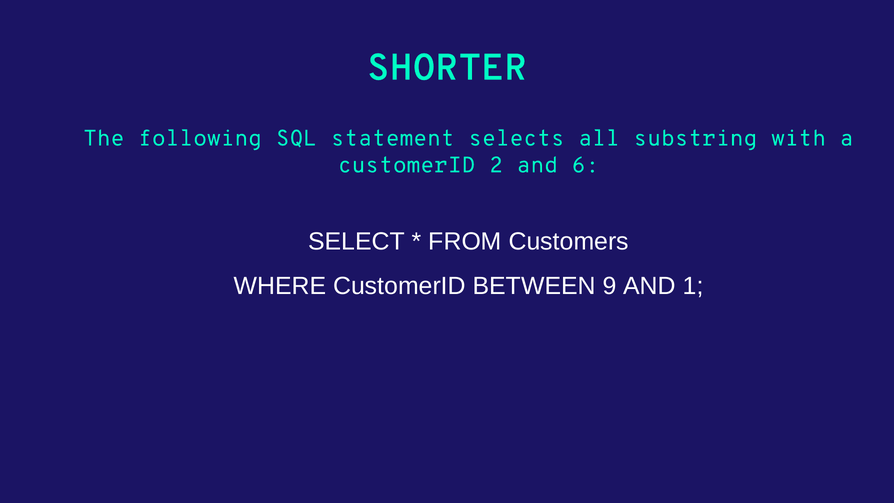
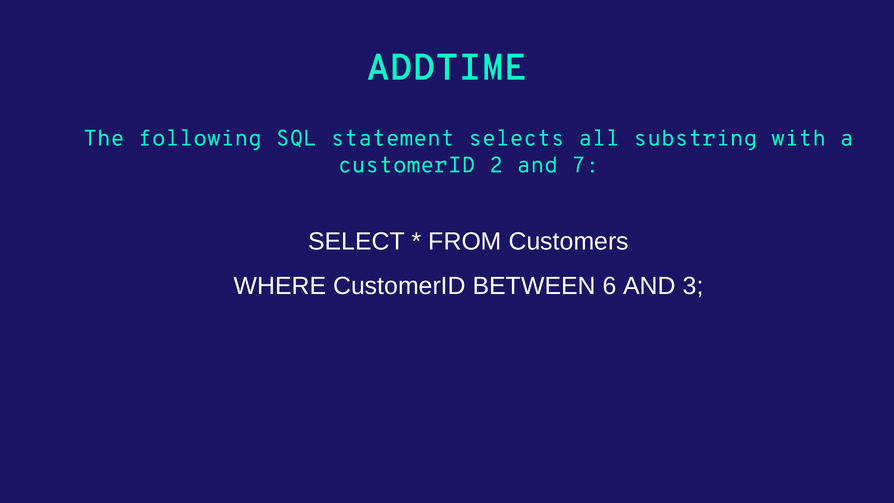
SHORTER: SHORTER -> ADDTIME (447, 67)
6: 6 -> 7 (585, 165)
9: 9 -> 6 (610, 286)
1: 1 -> 3 (693, 286)
